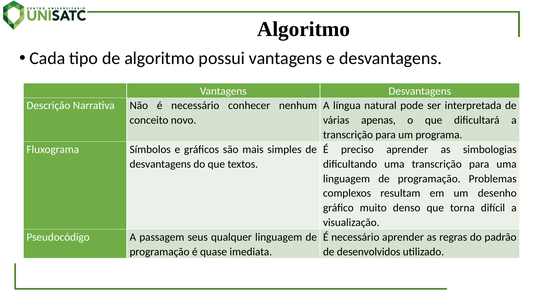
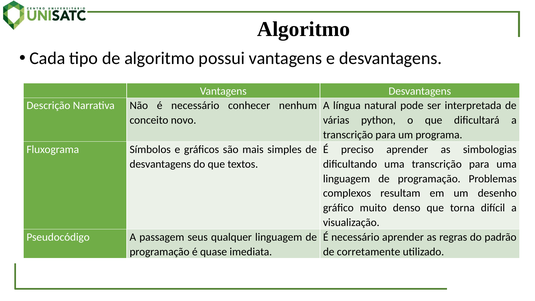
apenas: apenas -> python (378, 120)
desenvolvidos: desenvolvidos -> corretamente (369, 252)
